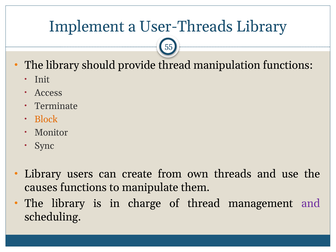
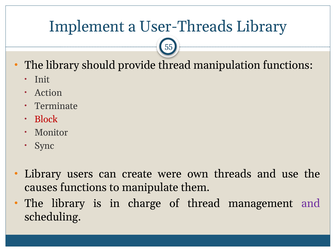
Access: Access -> Action (48, 93)
Block colour: orange -> red (46, 119)
from: from -> were (170, 174)
